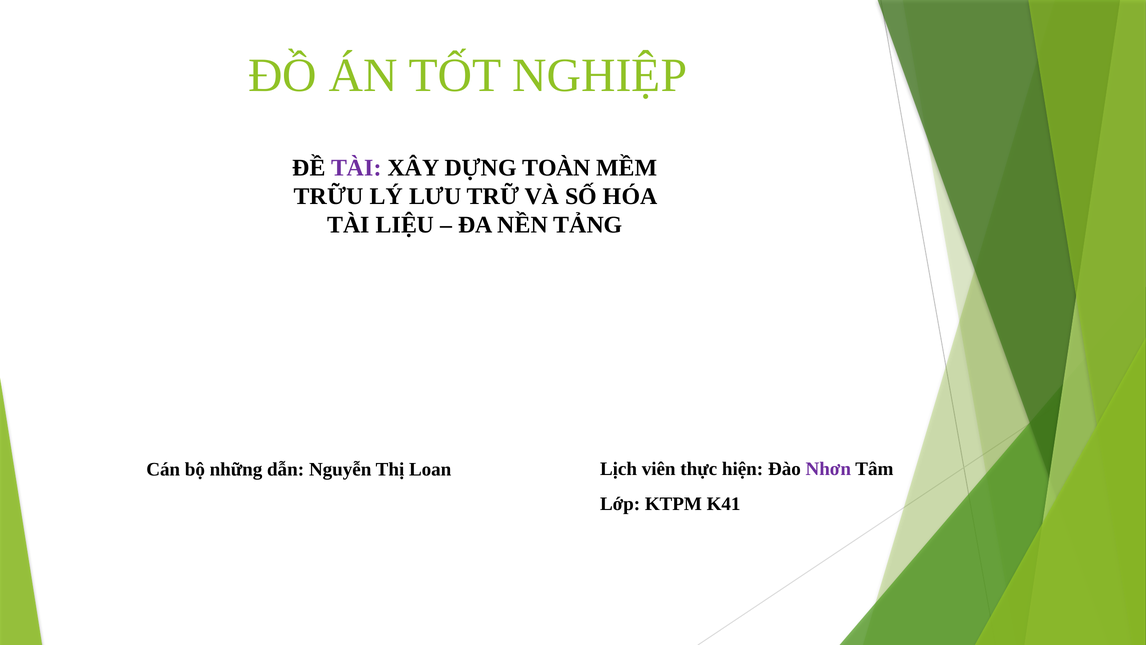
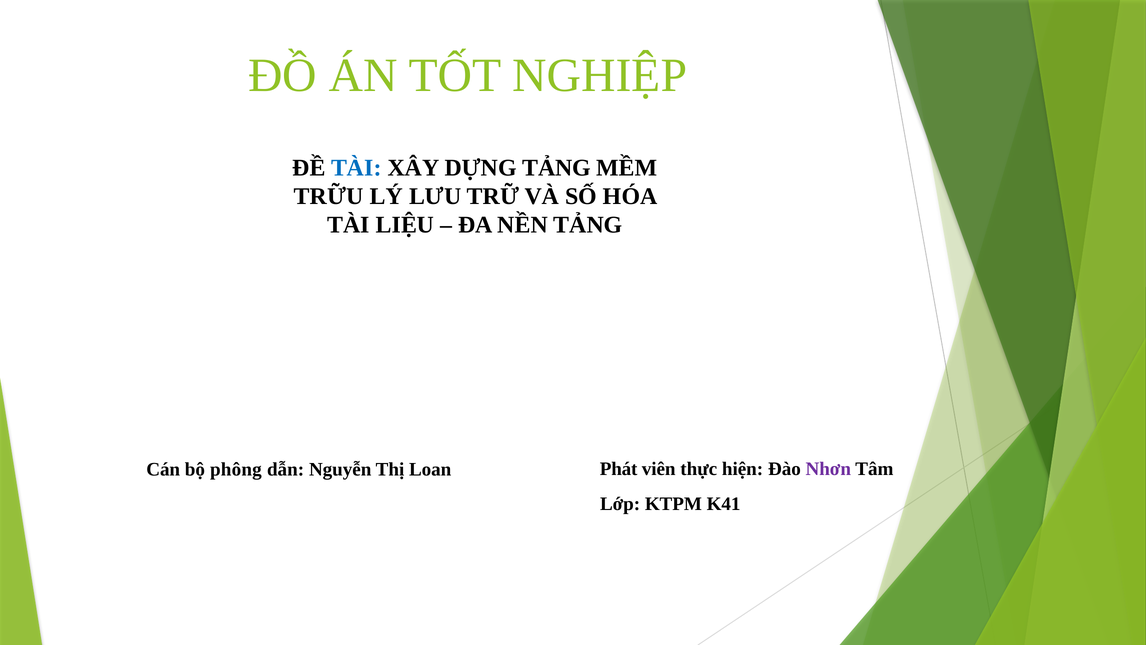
TÀI colour: purple -> blue (356, 168)
DỰNG TOÀN: TOÀN -> TẢNG (557, 168)
những: những -> phông (236, 469)
Lịch: Lịch -> Phát (619, 469)
